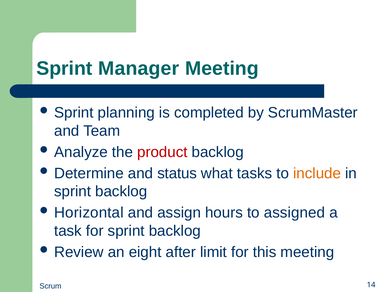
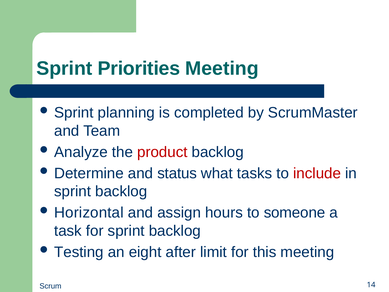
Manager: Manager -> Priorities (139, 68)
include colour: orange -> red (317, 173)
assigned: assigned -> someone (295, 212)
Review: Review -> Testing (79, 252)
